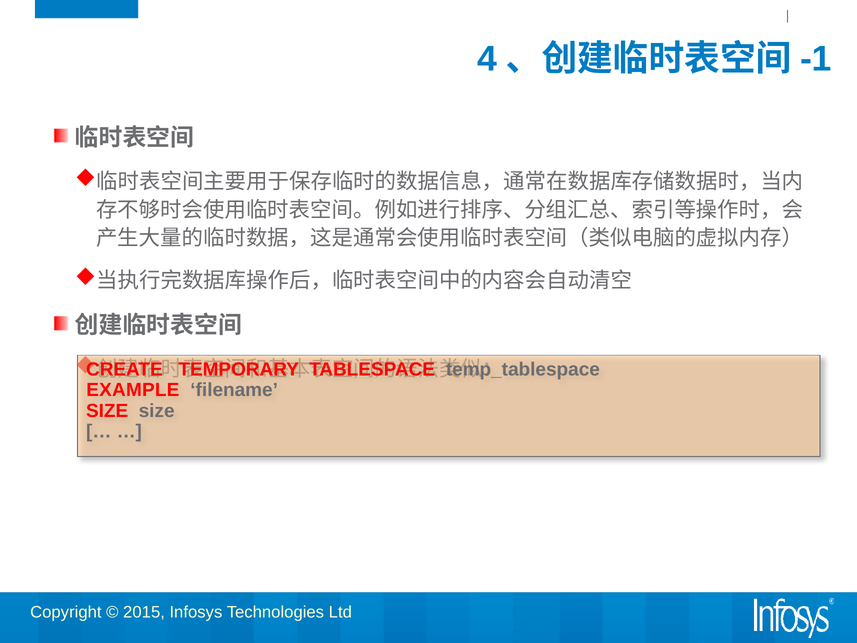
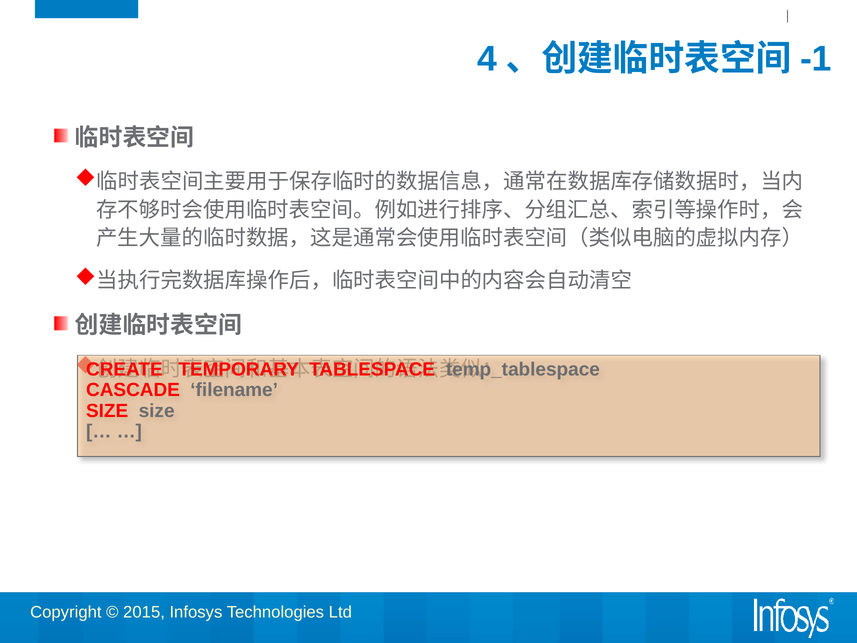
EXAMPLE: EXAMPLE -> CASCADE (133, 390)
